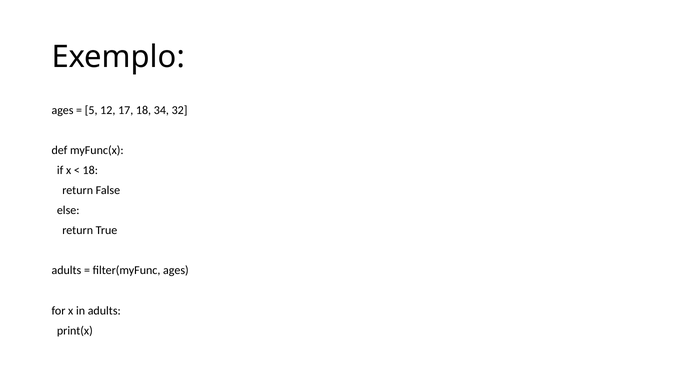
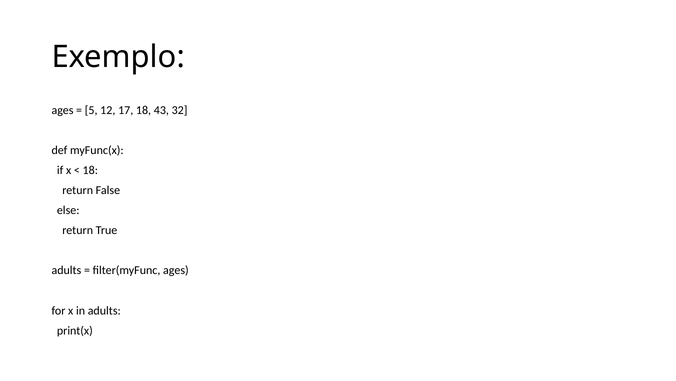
34: 34 -> 43 (161, 110)
